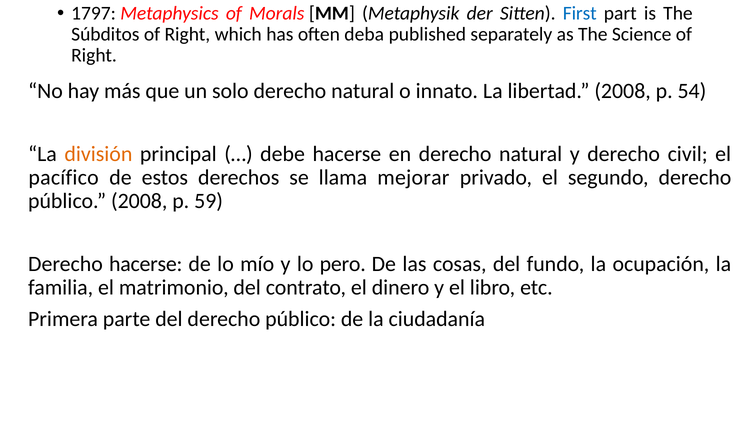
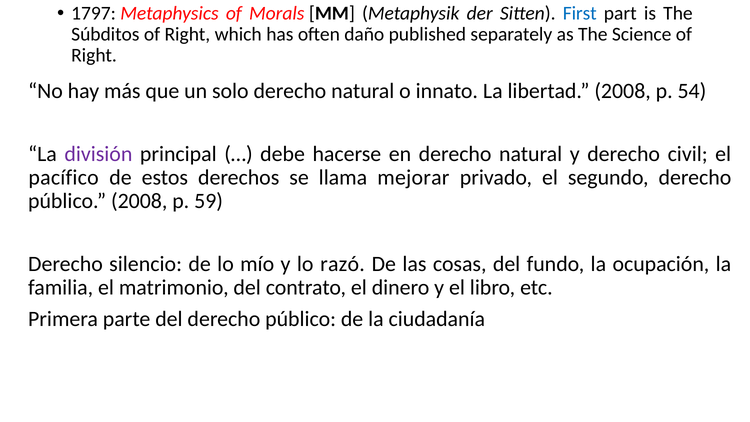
deba: deba -> daño (364, 34)
división colour: orange -> purple (98, 154)
Derecho hacerse: hacerse -> silencio (146, 264)
pero: pero -> razó (343, 264)
